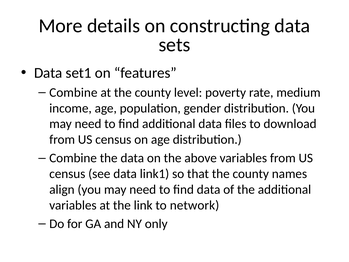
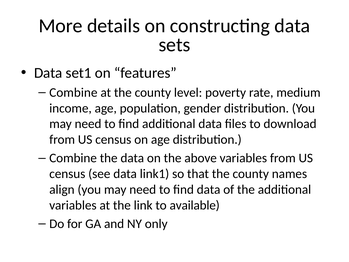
network: network -> available (195, 205)
